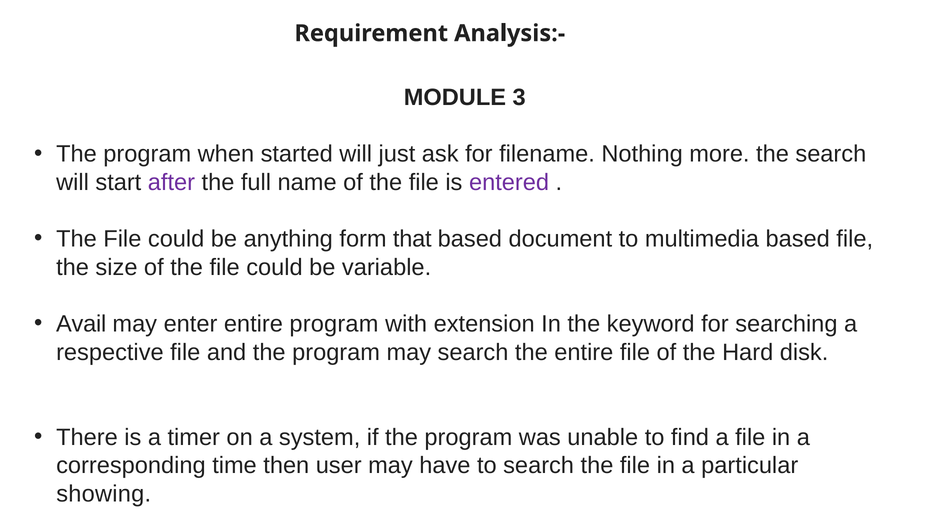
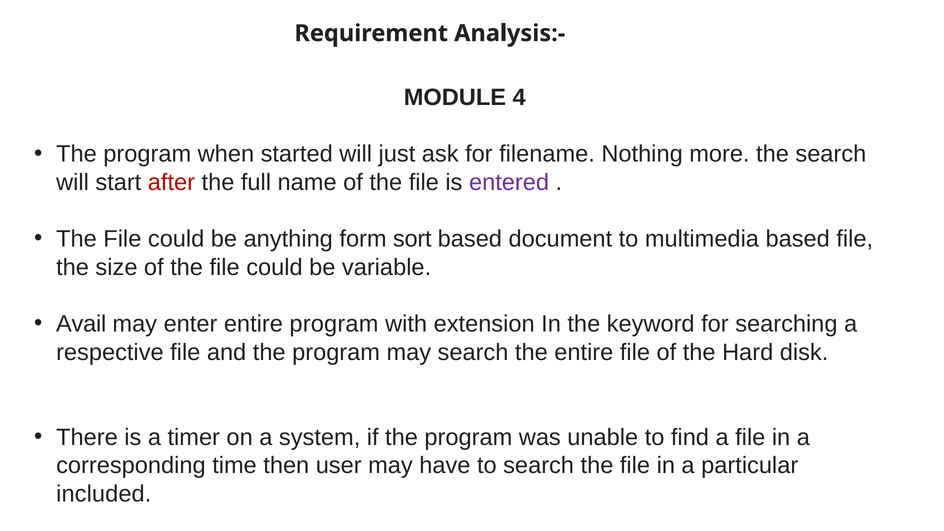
3: 3 -> 4 (519, 97)
after colour: purple -> red (171, 182)
that: that -> sort (412, 239)
showing: showing -> included (104, 494)
